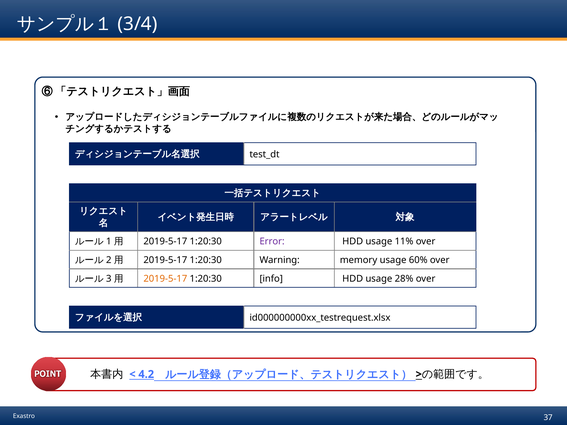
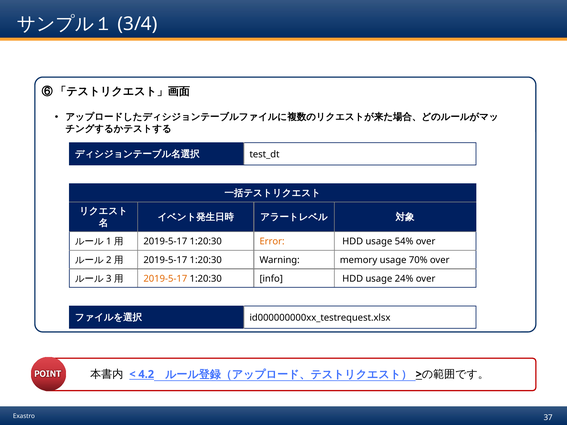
Error colour: purple -> orange (272, 242)
11%: 11% -> 54% (404, 242)
60%: 60% -> 70% (418, 260)
28%: 28% -> 24% (404, 279)
